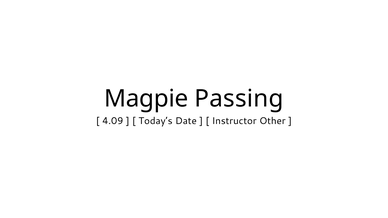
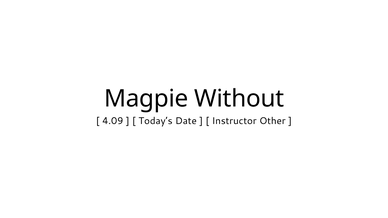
Passing: Passing -> Without (239, 99)
